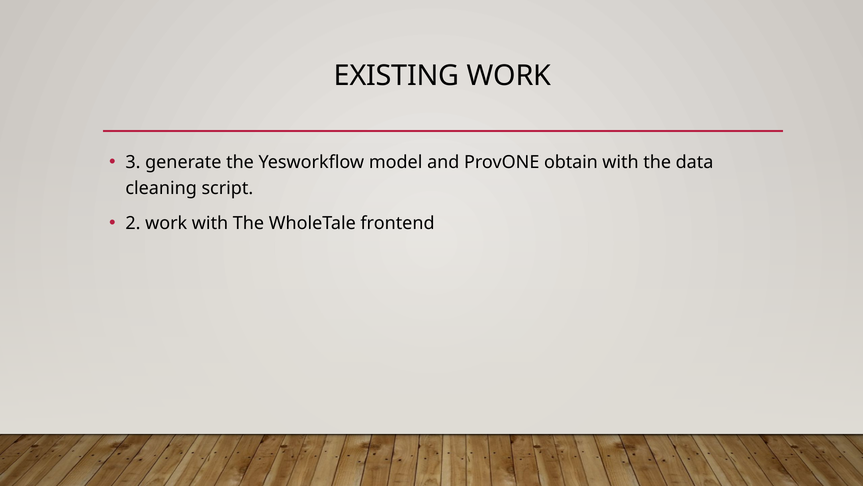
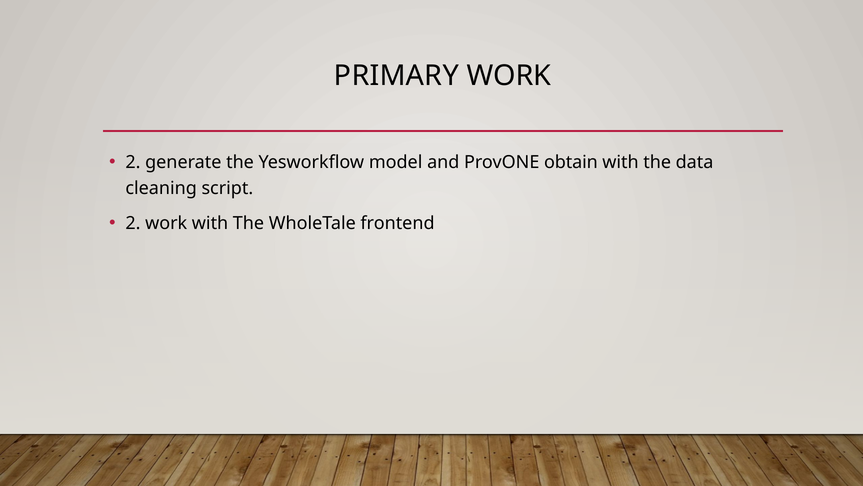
EXISTING: EXISTING -> PRIMARY (396, 76)
3: 3 -> 2 (133, 162)
